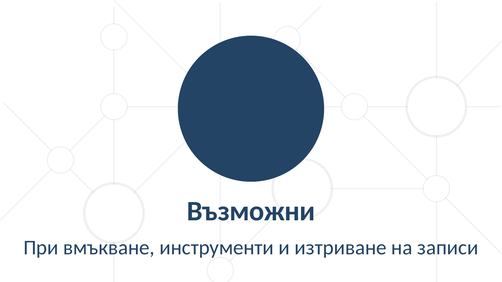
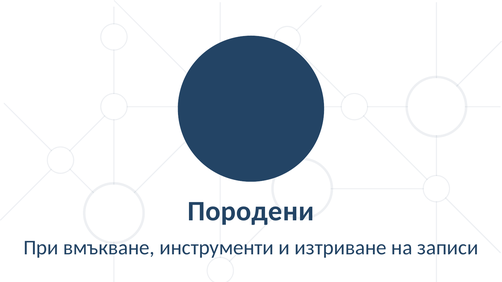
Възможни: Възможни -> Породени (251, 212)
